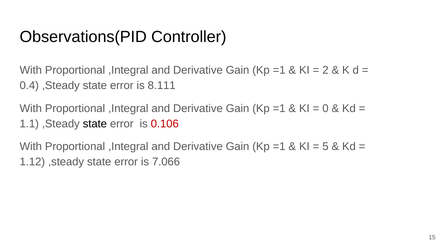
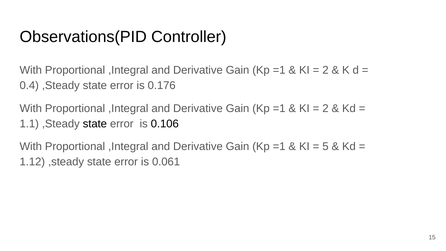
8.111: 8.111 -> 0.176 (162, 86)
0: 0 -> 2 (325, 108)
0.106 colour: red -> black (165, 124)
7.066: 7.066 -> 0.061 (166, 162)
